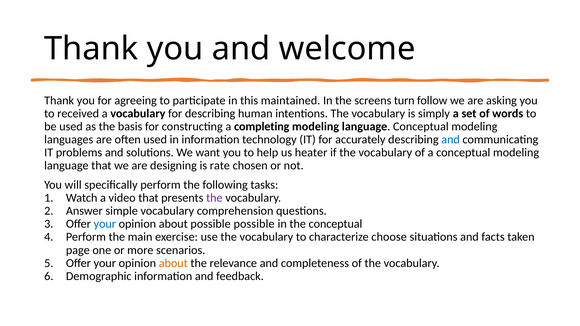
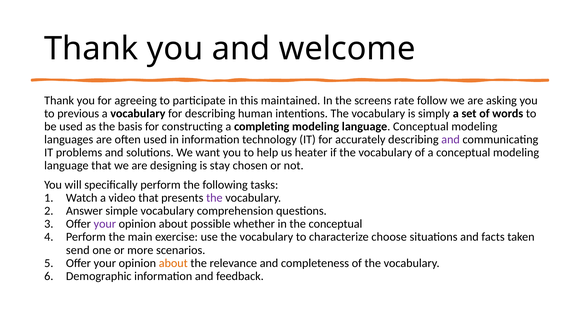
turn: turn -> rate (404, 100)
received: received -> previous (78, 113)
and colour: blue -> purple (451, 140)
rate: rate -> stay (220, 166)
your colour: blue -> purple (105, 224)
possible possible: possible -> whether (254, 224)
page: page -> send (78, 250)
